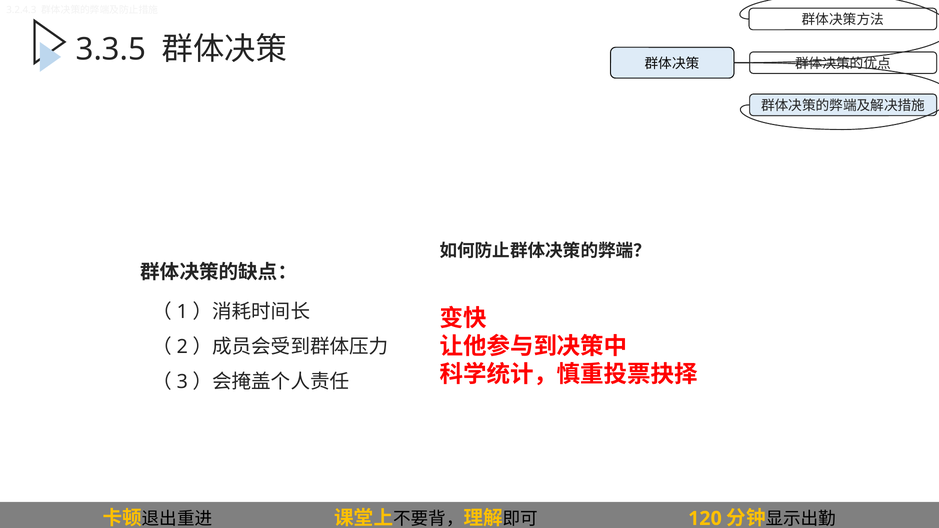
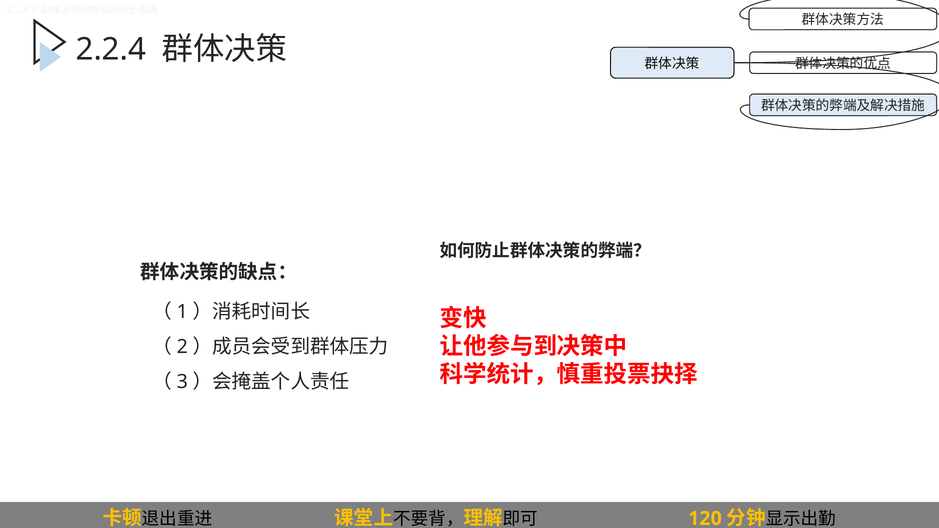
3.3.5: 3.3.5 -> 2.2.4 (111, 49)
